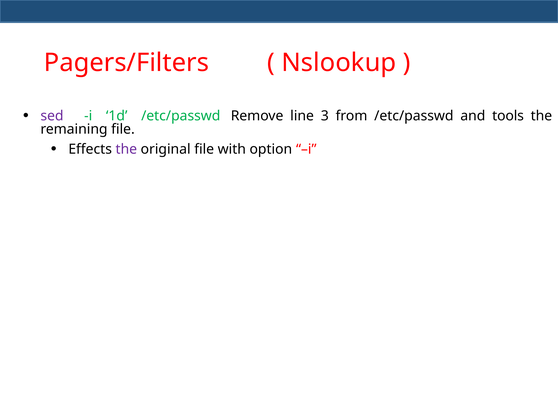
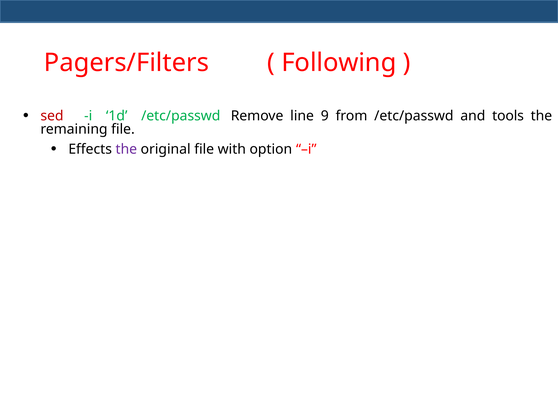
Nslookup: Nslookup -> Following (339, 63)
sed colour: purple -> red (52, 116)
3: 3 -> 9 (325, 116)
